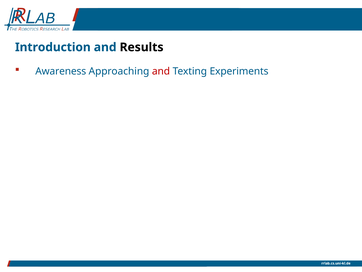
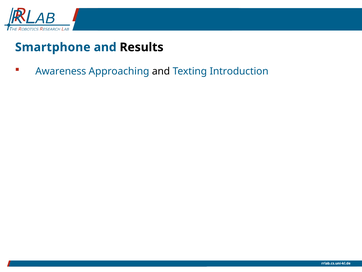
Introduction: Introduction -> Smartphone (53, 47)
and colour: red -> black (161, 71)
Experiments: Experiments -> Introduction (239, 71)
